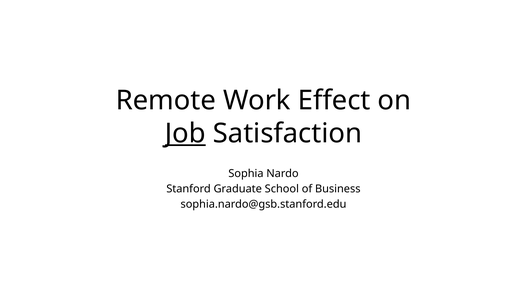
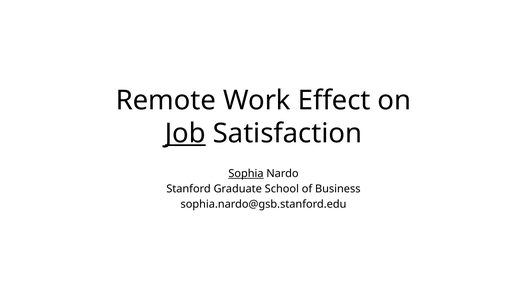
Sophia underline: none -> present (246, 174)
